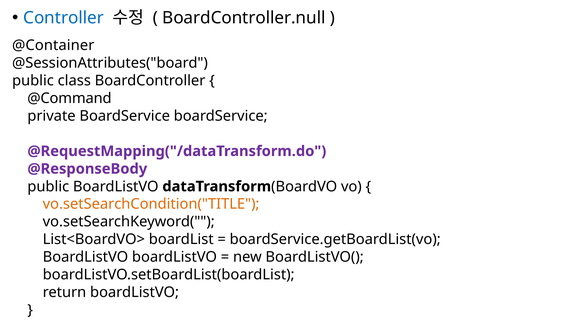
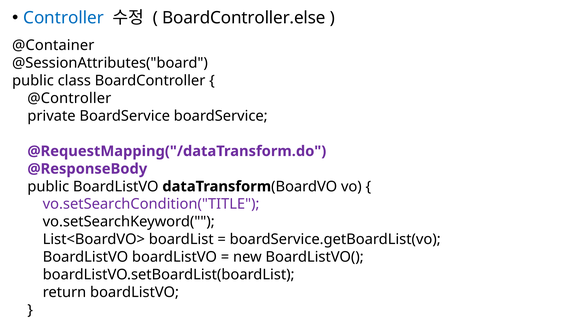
BoardController.null: BoardController.null -> BoardController.else (244, 18)
@Command: @Command -> @Controller (69, 98)
vo.setSearchCondition("TITLE colour: orange -> purple (151, 204)
